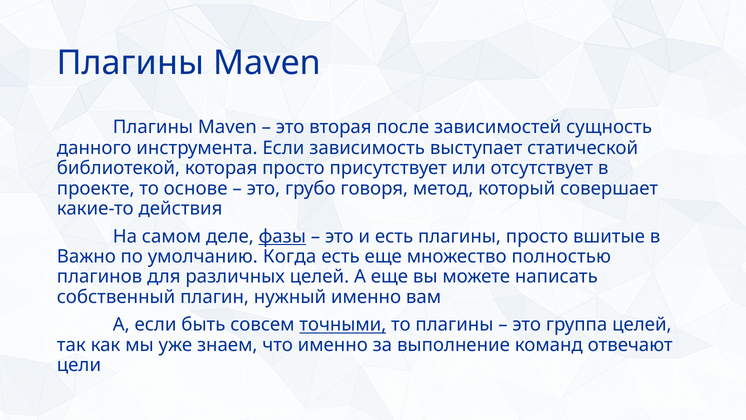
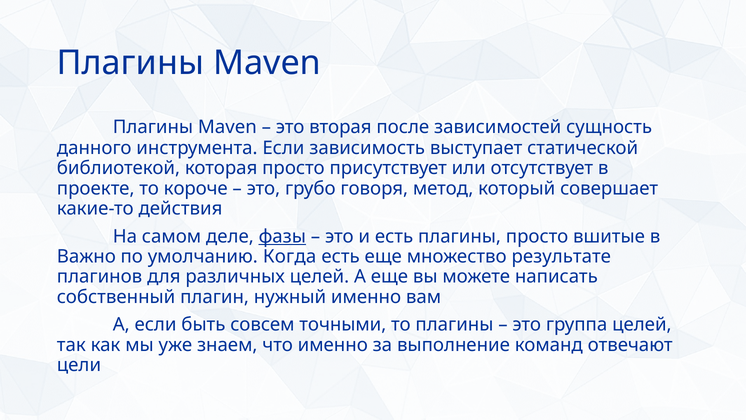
основе: основе -> короче (196, 188)
полностью: полностью -> результате (561, 256)
точными underline: present -> none (343, 325)
